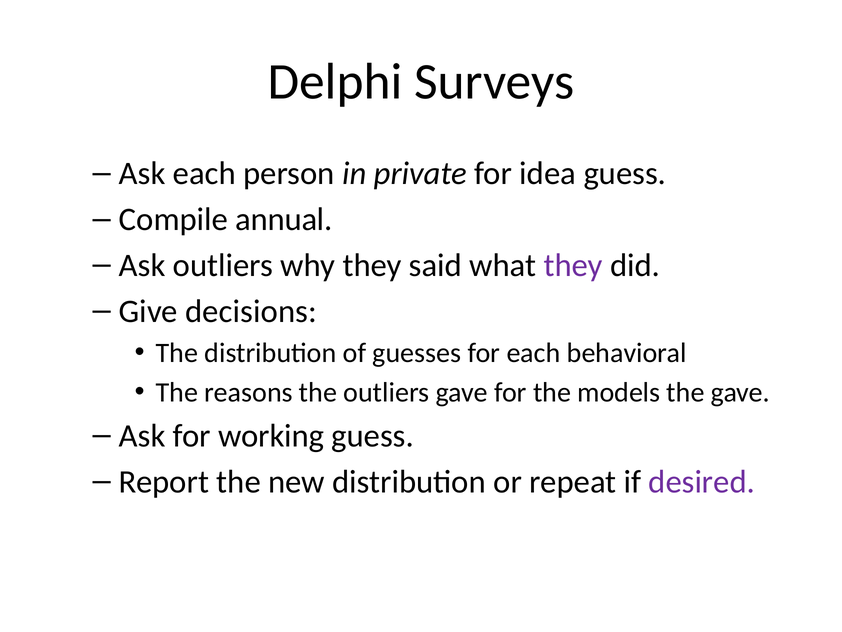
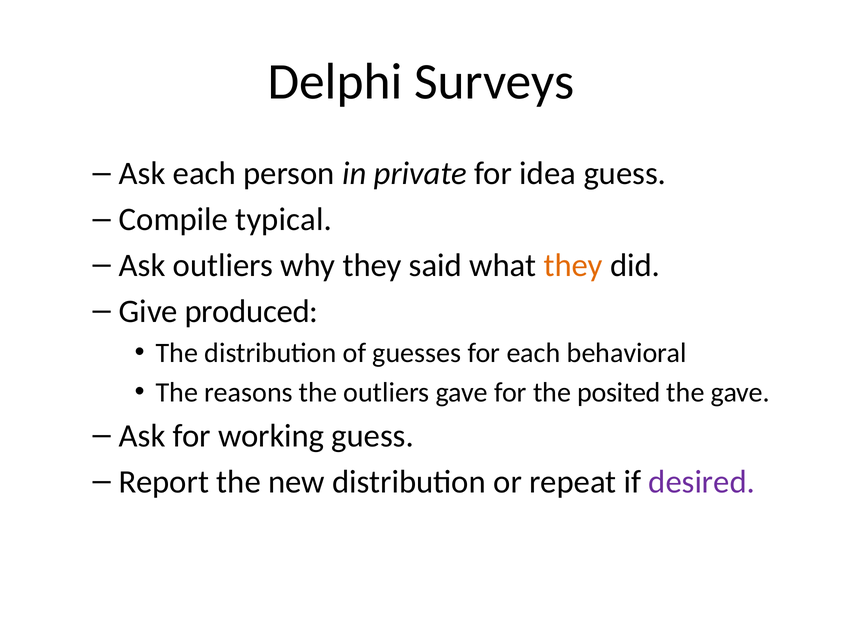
annual: annual -> typical (284, 219)
they colour: purple -> orange (573, 265)
decisions: decisions -> produced (251, 311)
models: models -> posited (619, 392)
